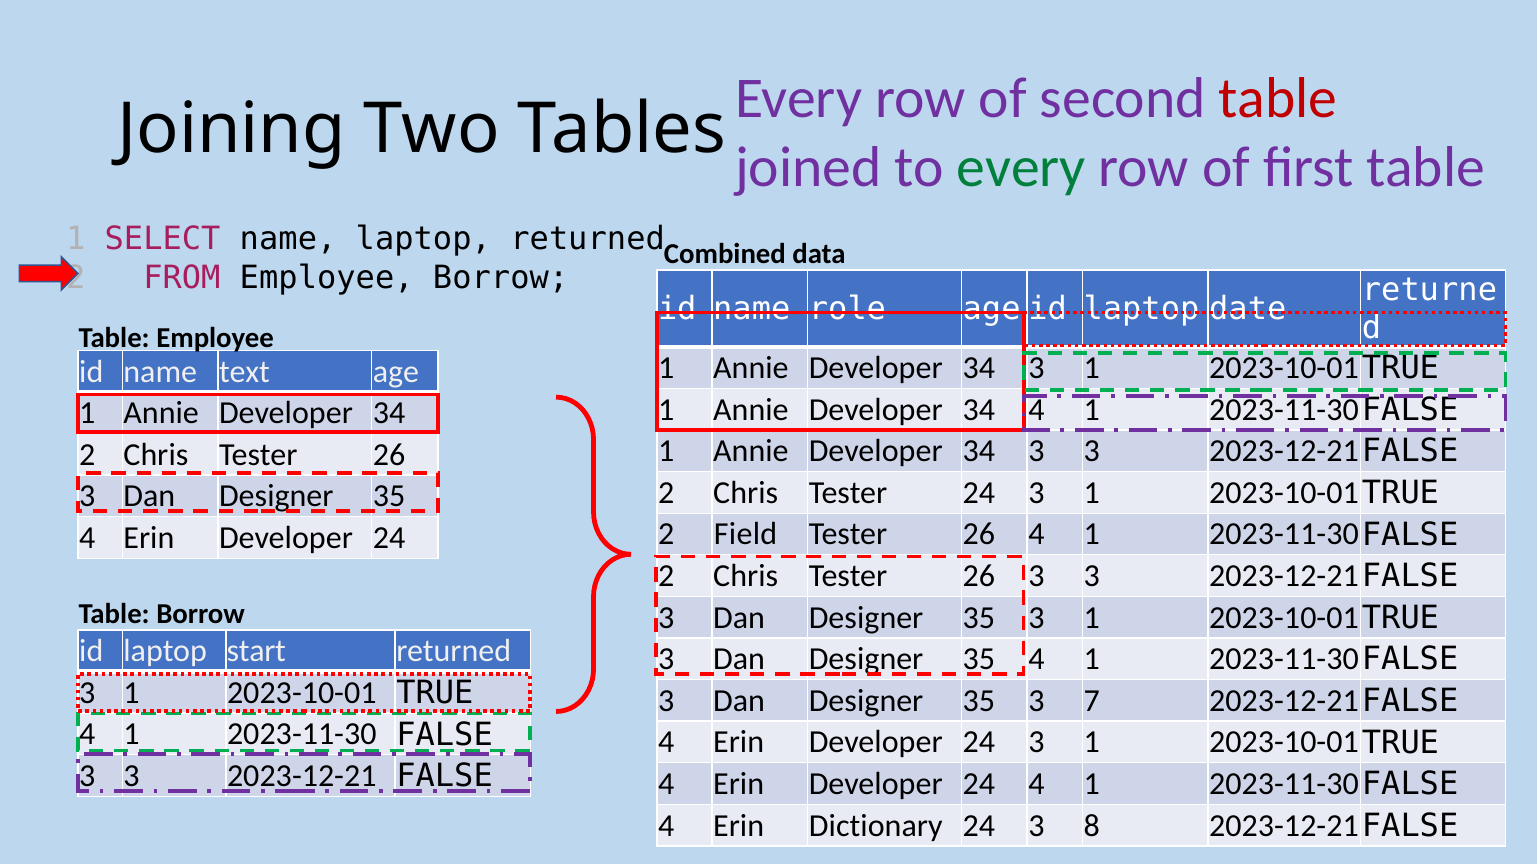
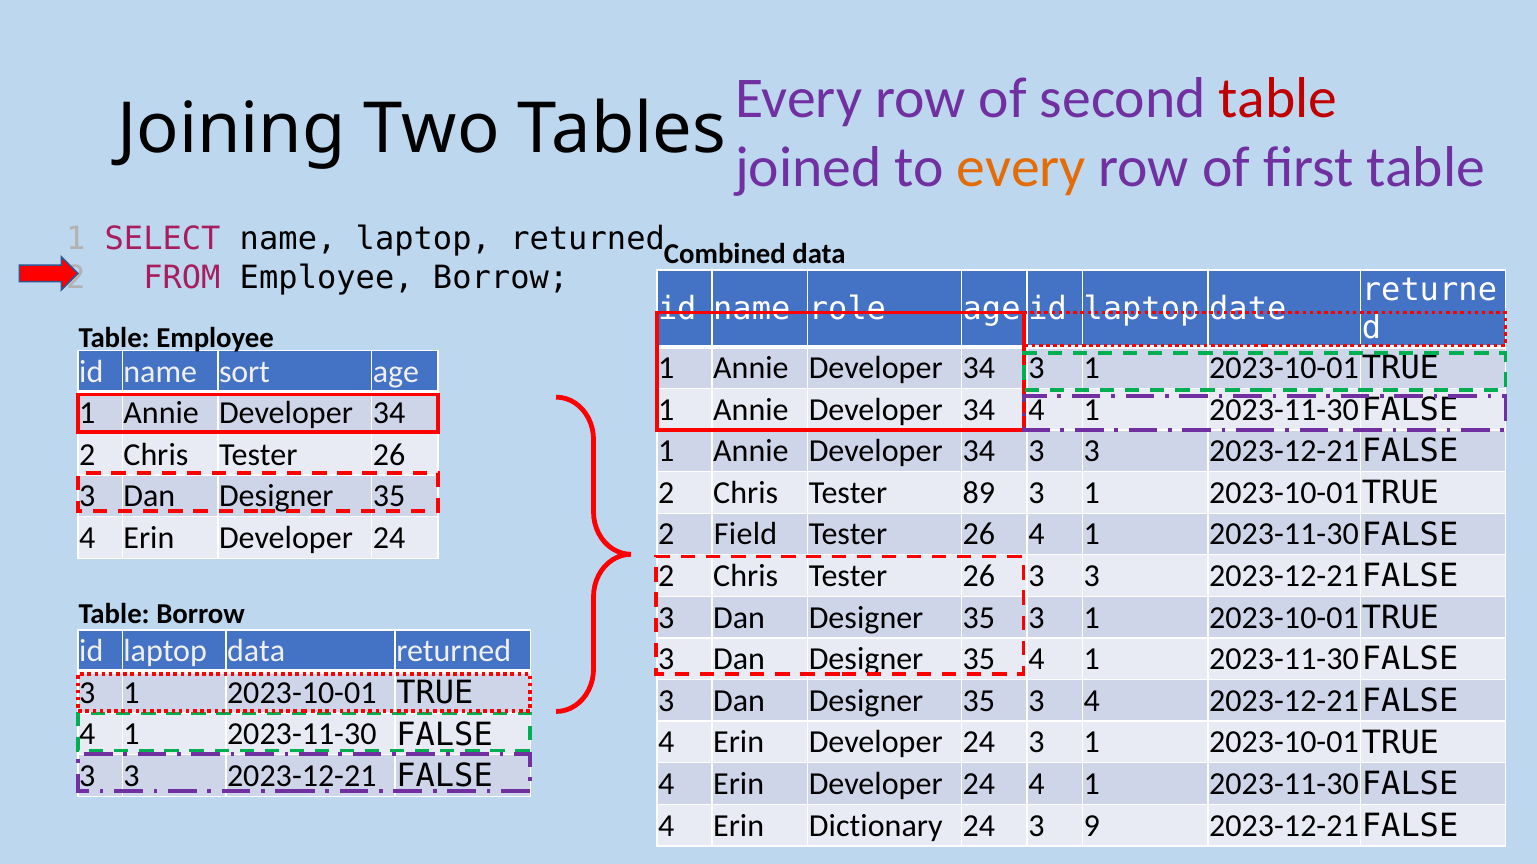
every colour: green -> orange (1021, 167)
text: text -> sort (244, 372)
Tester 24: 24 -> 89 (979, 493)
laptop start: start -> data (256, 652)
3 7: 7 -> 4 (1092, 701)
8: 8 -> 9 (1092, 826)
